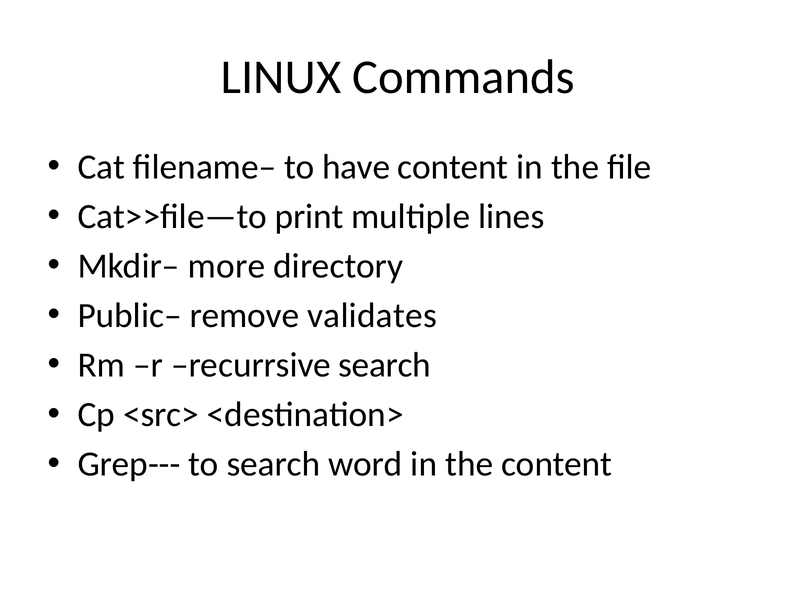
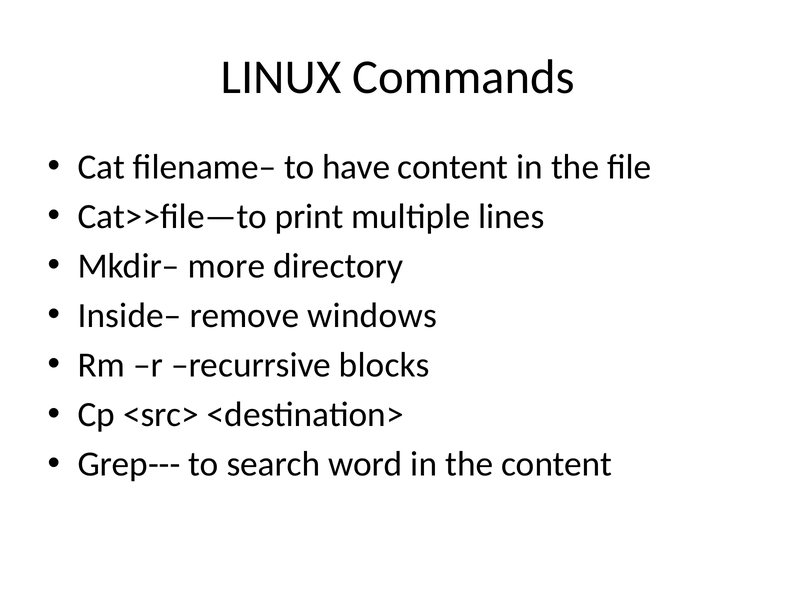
Public–: Public– -> Inside– (130, 316)
validates: validates -> windows (372, 316)
recurrsive search: search -> blocks (384, 365)
